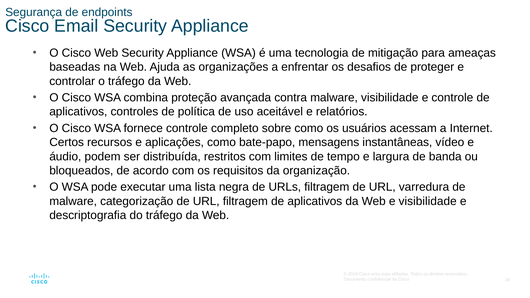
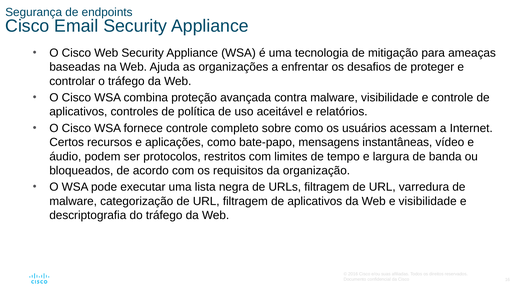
distribuída: distribuída -> protocolos (172, 157)
